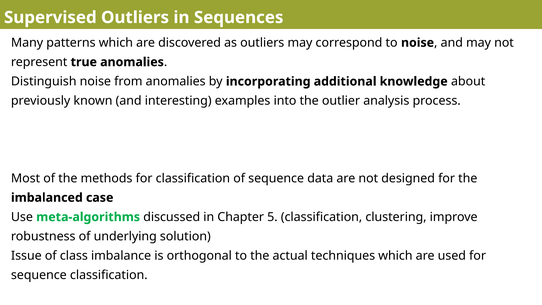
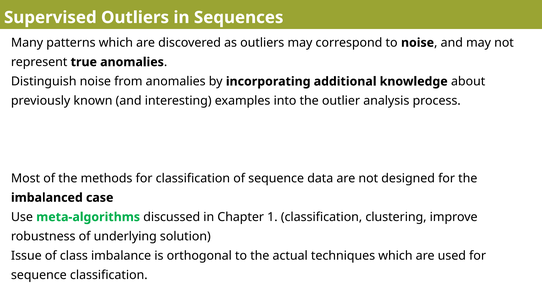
5: 5 -> 1 (272, 217)
